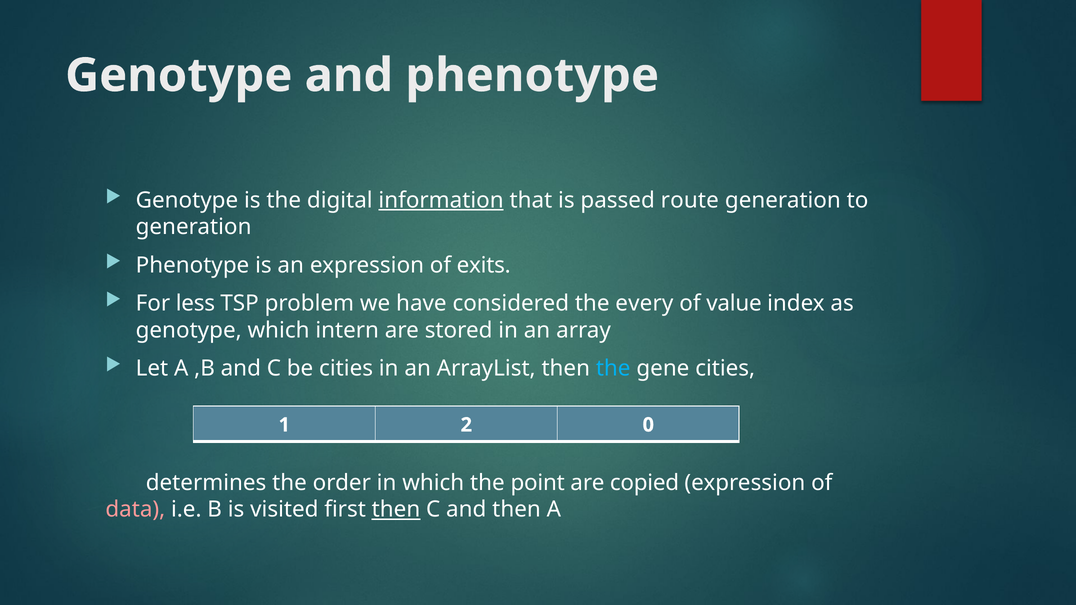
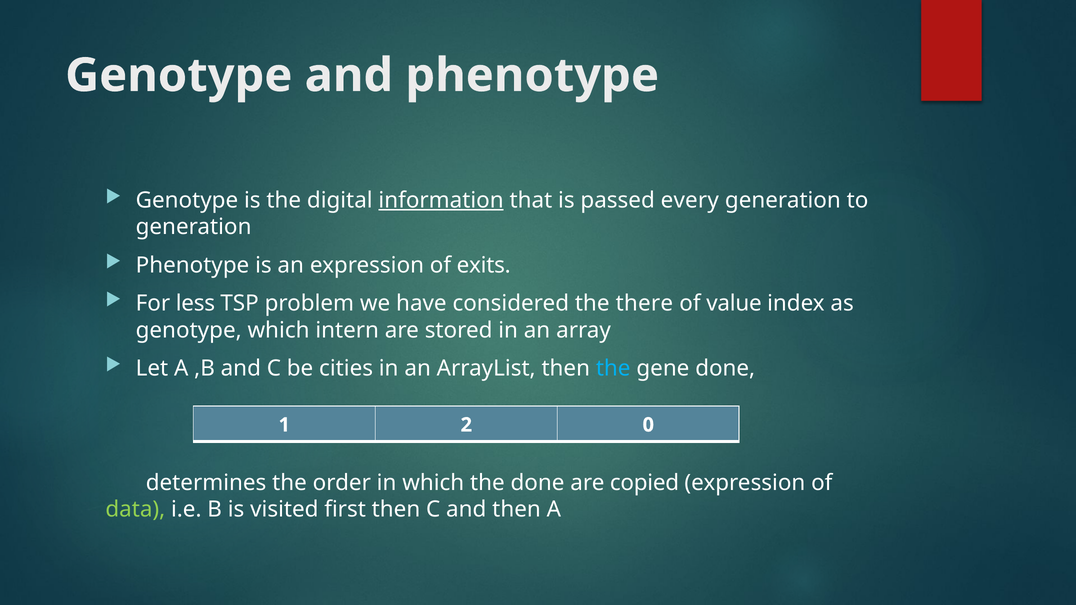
route: route -> every (690, 200)
every: every -> there (644, 303)
gene cities: cities -> done (725, 368)
the point: point -> done (538, 483)
data colour: pink -> light green (135, 510)
then underline: present -> none (396, 510)
